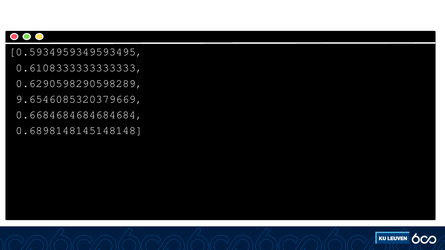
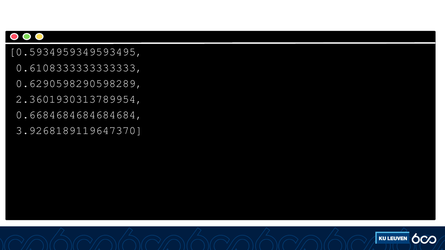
9.6546085320379669: 9.6546085320379669 -> 2.3601930313789954 (79, 99)
0.6898148145148148: 0.6898148145148148 -> 3.9268189119647370 (79, 131)
